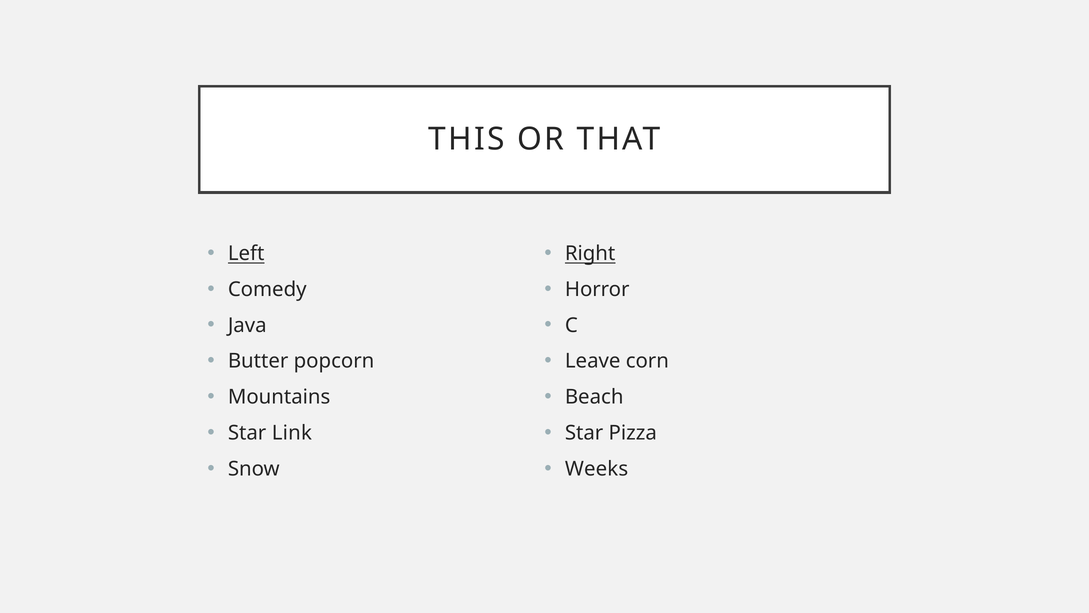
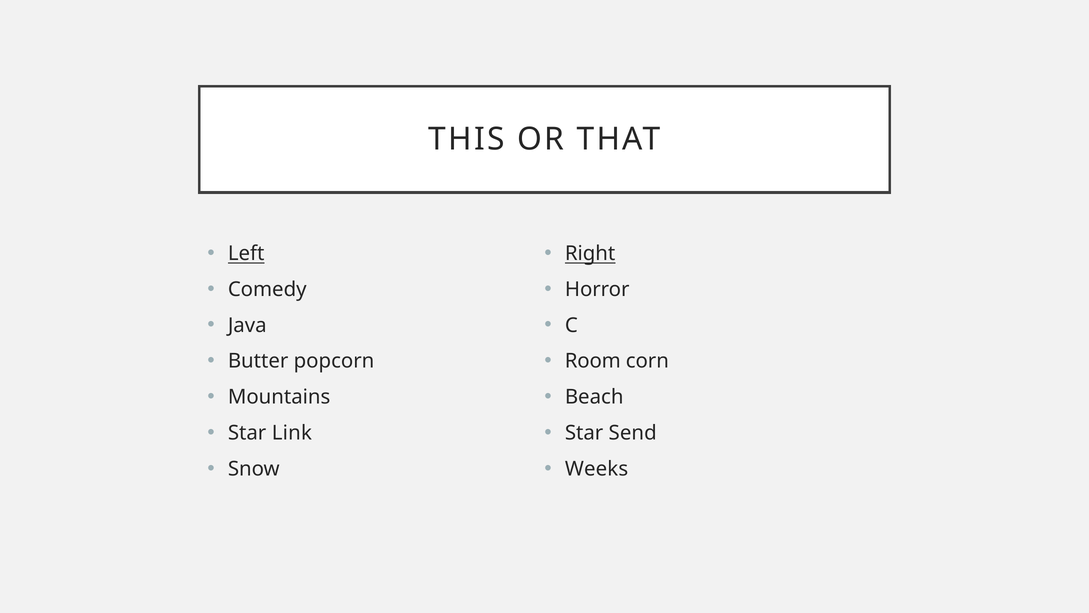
Leave: Leave -> Room (593, 361)
Pizza: Pizza -> Send (633, 433)
